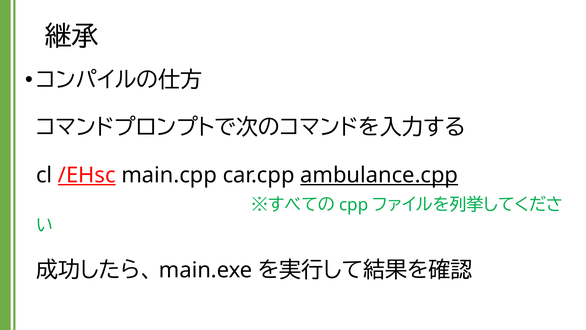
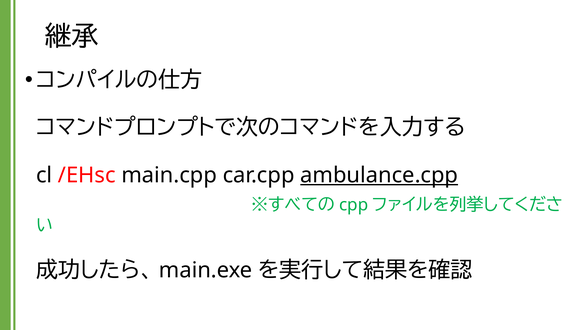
/EHsc underline: present -> none (87, 175)
